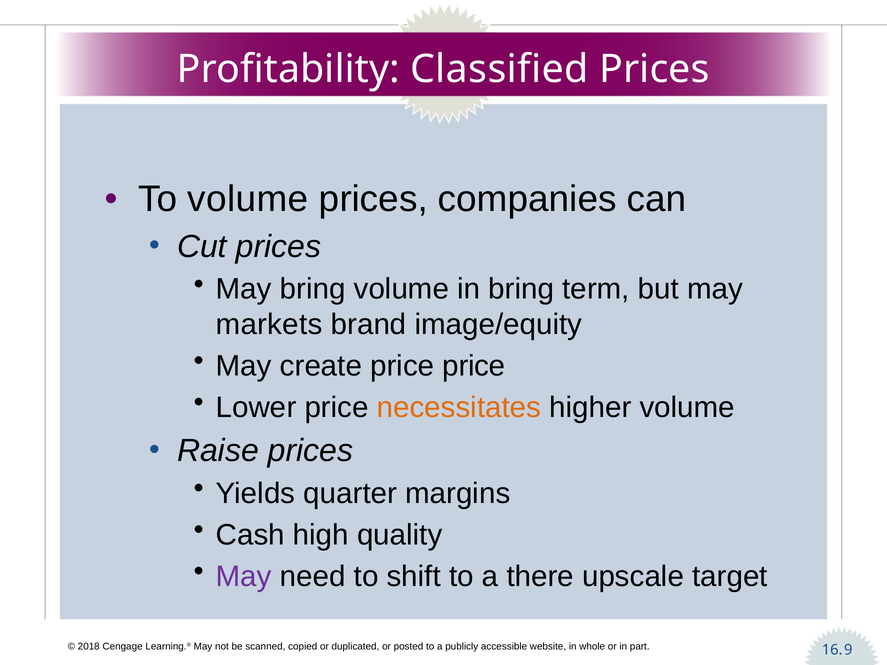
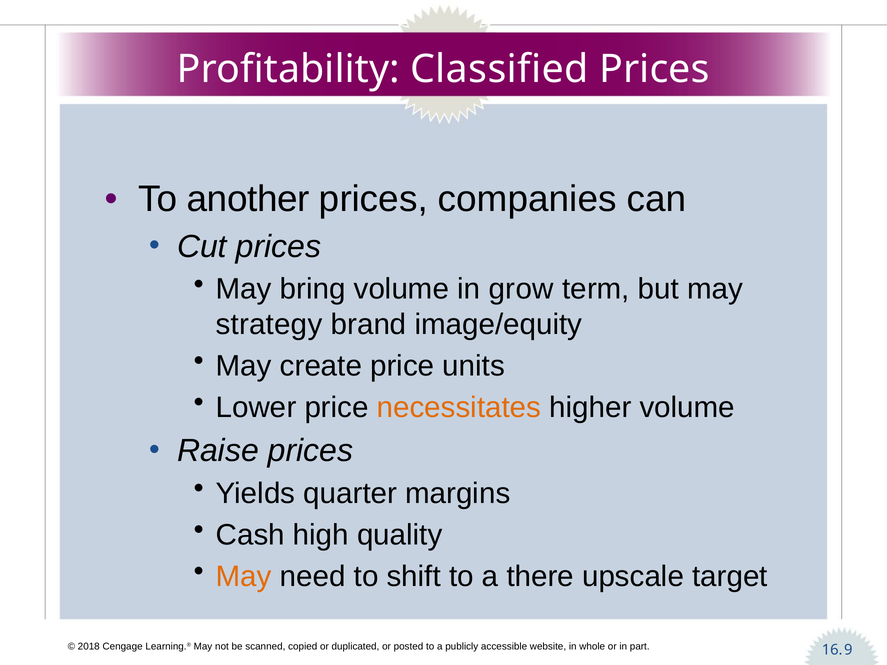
To volume: volume -> another (248, 199)
in bring: bring -> grow (521, 289)
markets: markets -> strategy (269, 325)
price price: price -> units (474, 366)
May colour: purple -> orange (244, 576)
